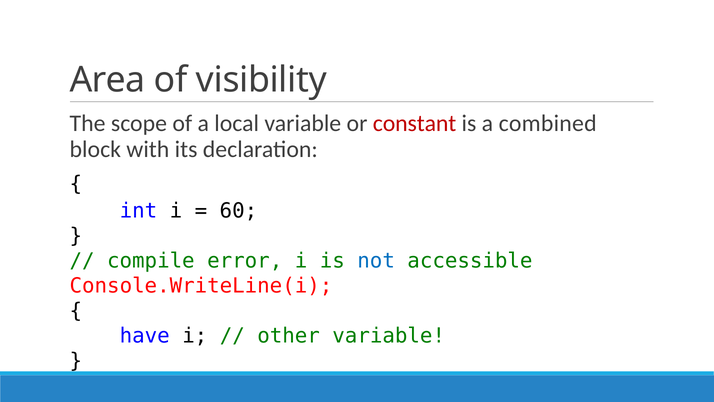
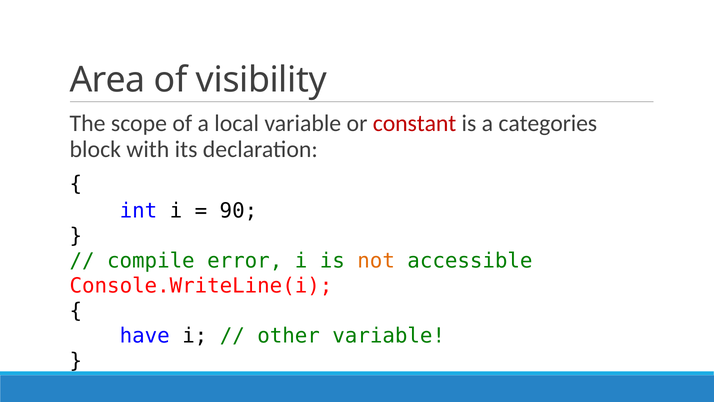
combined: combined -> categories (548, 123)
60: 60 -> 90 (238, 211)
not colour: blue -> orange (376, 261)
